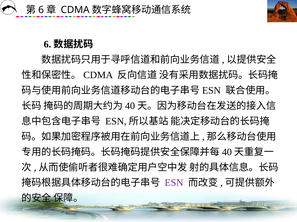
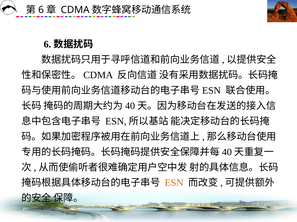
ESN colour: purple -> orange (174, 183)
